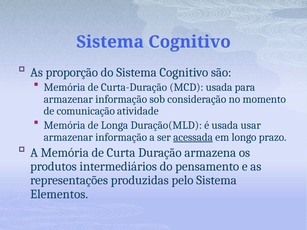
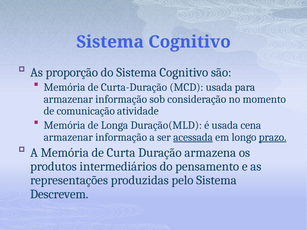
usar: usar -> cena (251, 125)
prazo underline: none -> present (273, 137)
Elementos: Elementos -> Descrevem (59, 194)
